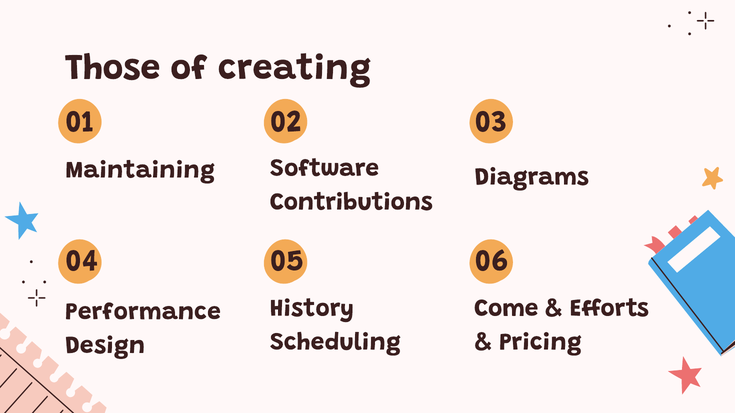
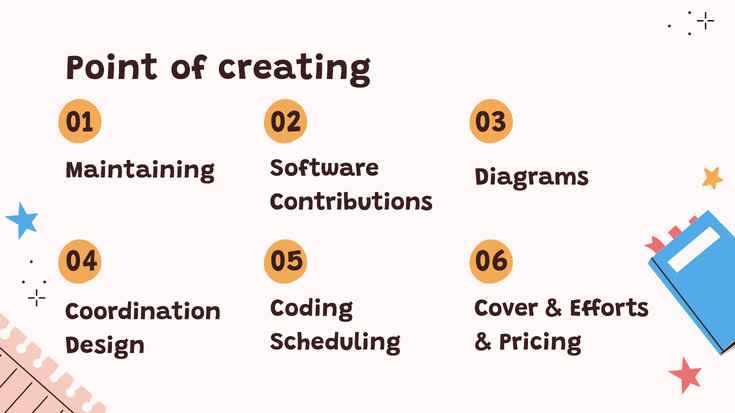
Those: Those -> Point (112, 67)
History: History -> Coding (312, 308)
Come: Come -> Cover (506, 308)
Performance: Performance -> Coordination (143, 311)
